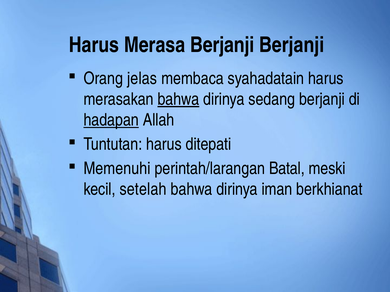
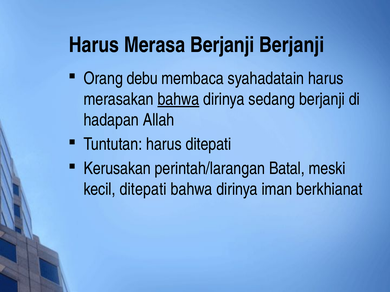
jelas: jelas -> debu (142, 79)
hadapan underline: present -> none (111, 120)
Memenuhi: Memenuhi -> Kerusakan (117, 169)
kecil setelah: setelah -> ditepati (143, 190)
